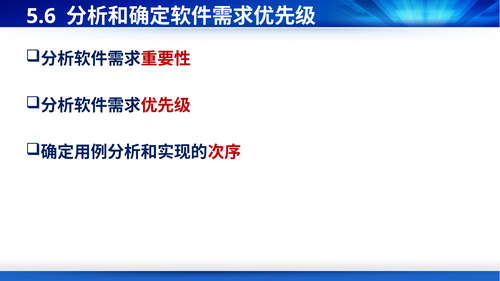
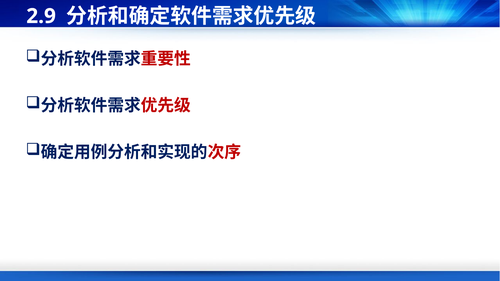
5.6: 5.6 -> 2.9 (41, 16)
